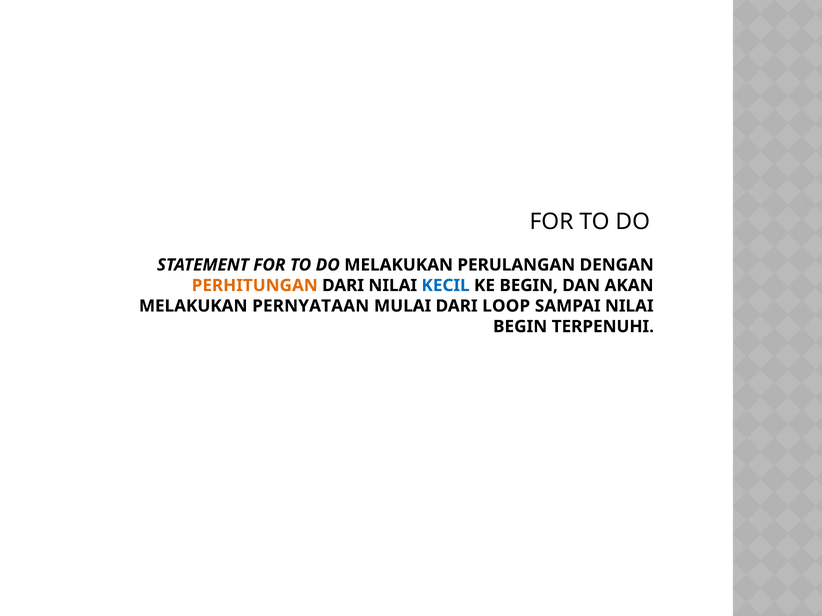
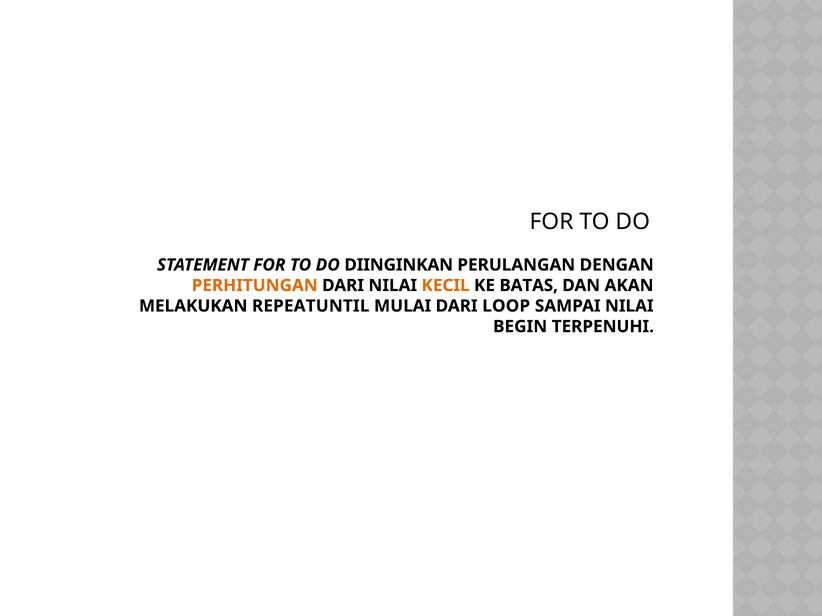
DO MELAKUKAN: MELAKUKAN -> DIINGINKAN (399, 265)
KECIL colour: blue -> orange (446, 286)
KE BEGIN: BEGIN -> BATAS (529, 286)
PERNYATAAN: PERNYATAAN -> REPEATUNTIL (311, 306)
